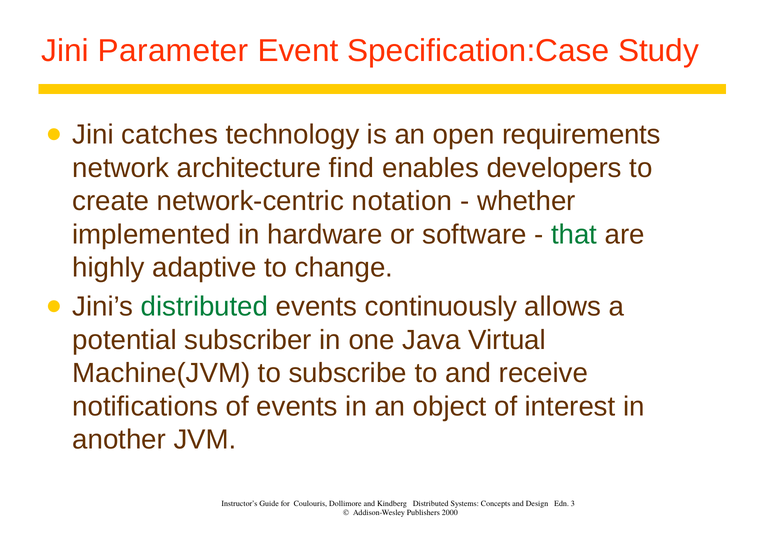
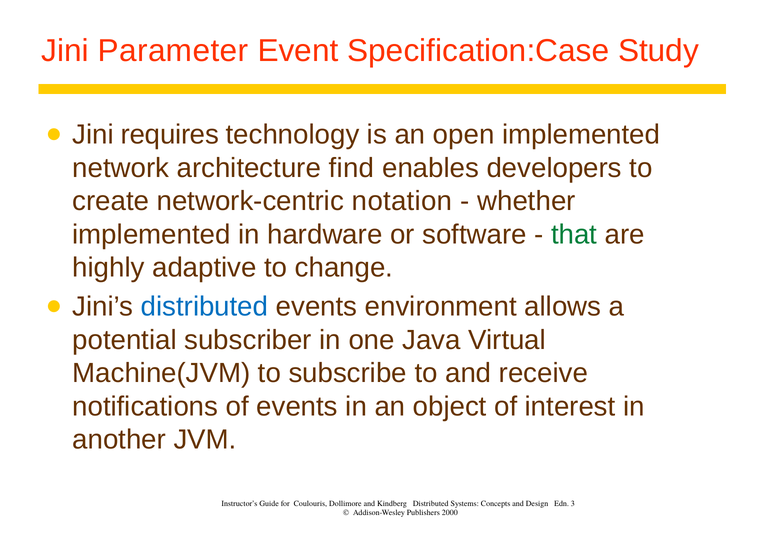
catches: catches -> requires (170, 135)
open requirements: requirements -> implemented (581, 135)
distributed colour: green -> blue (205, 306)
continuously: continuously -> environment (441, 306)
